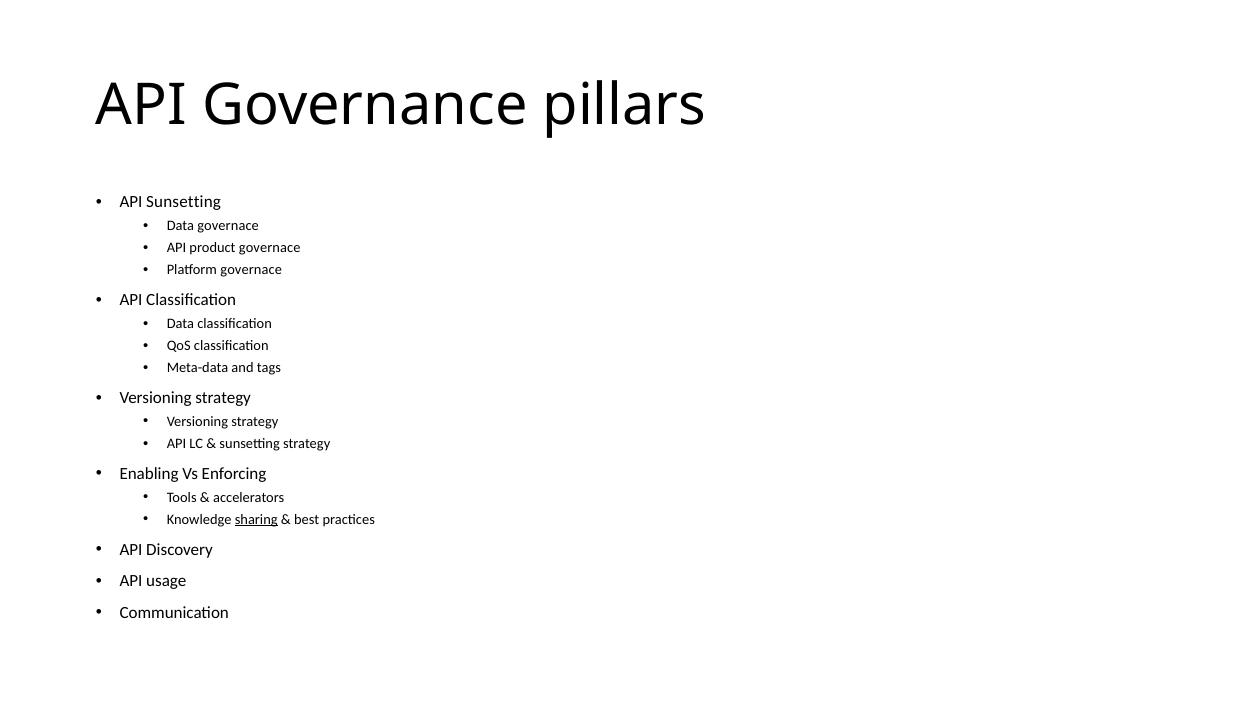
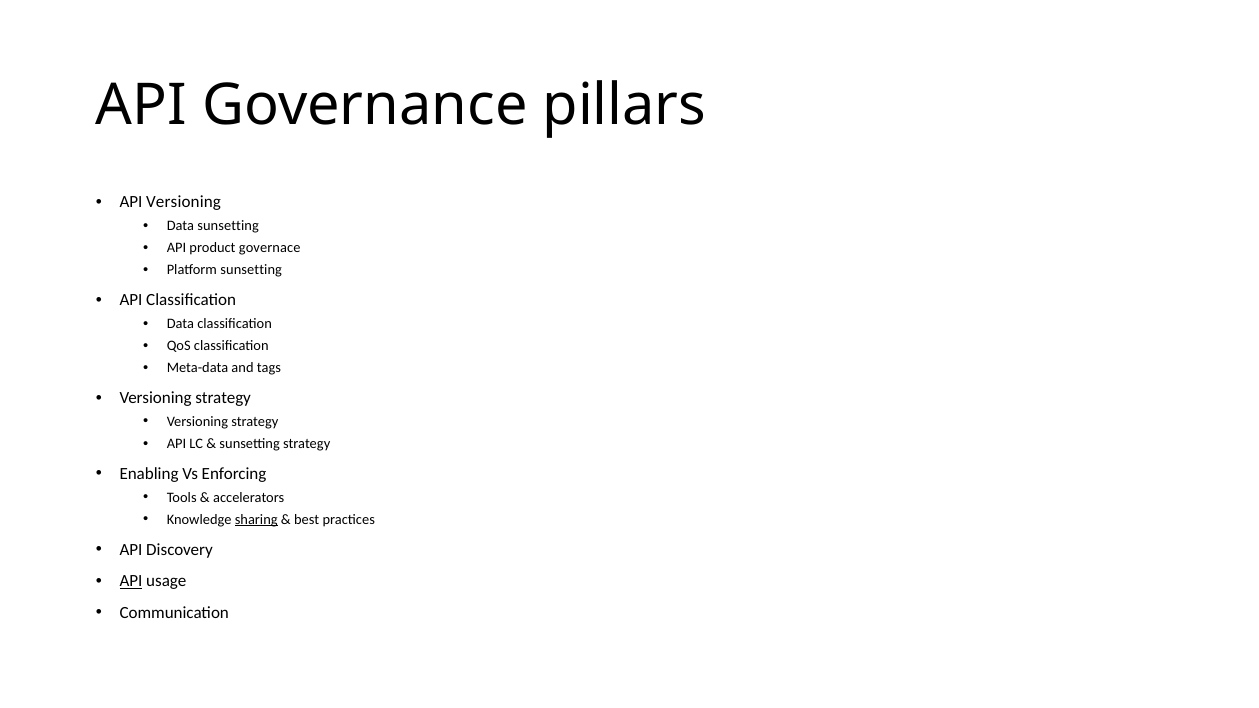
API Sunsetting: Sunsetting -> Versioning (184, 202)
Data governace: governace -> sunsetting (228, 226)
Platform governace: governace -> sunsetting (251, 270)
API underline: none -> present (131, 581)
